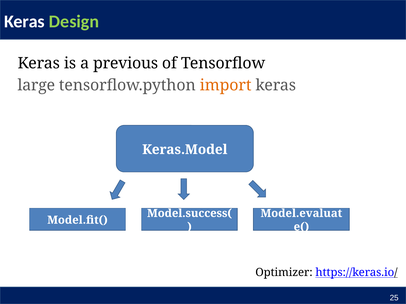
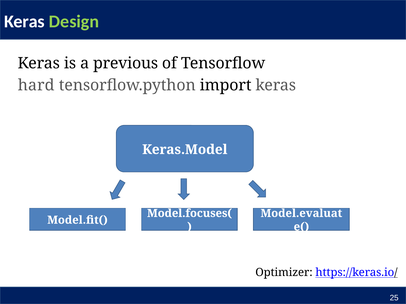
large: large -> hard (36, 85)
import colour: orange -> black (226, 85)
Model.success(: Model.success( -> Model.focuses( (189, 214)
